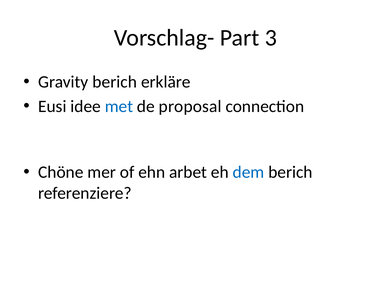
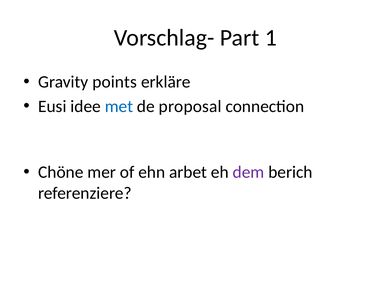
3: 3 -> 1 (271, 38)
Gravity berich: berich -> points (115, 82)
dem colour: blue -> purple (248, 172)
